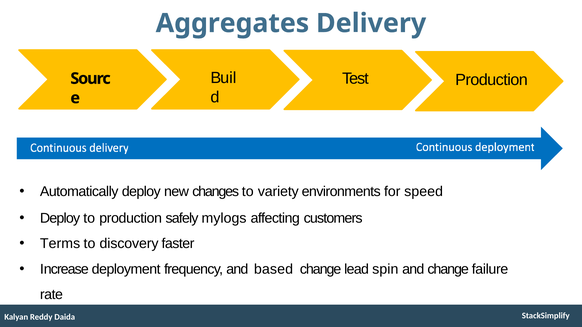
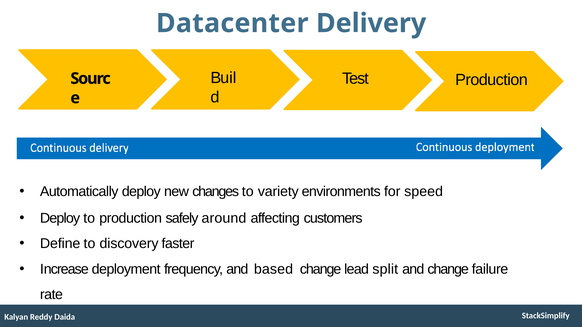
Aggregates: Aggregates -> Datacenter (232, 23)
mylogs: mylogs -> around (224, 218)
Terms: Terms -> Define (60, 244)
spin: spin -> split (385, 269)
